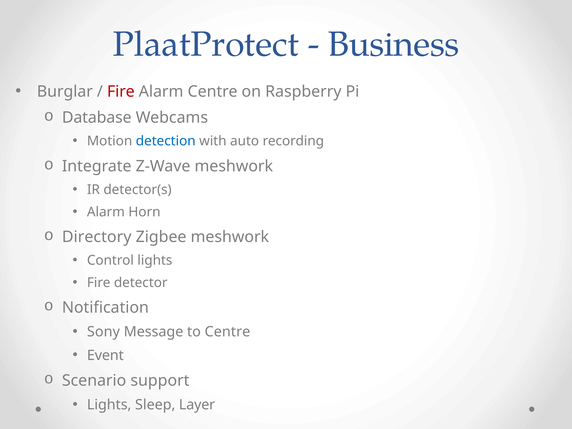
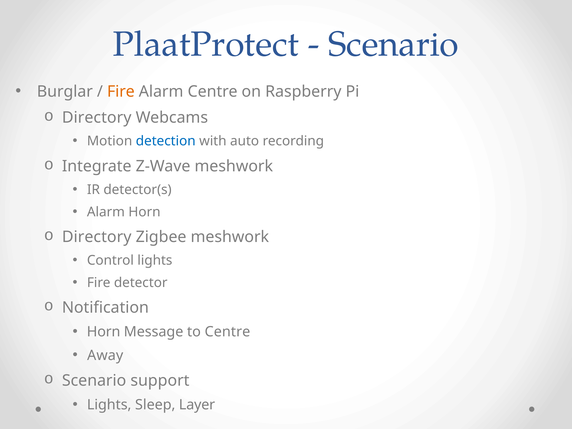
Business: Business -> Scenario (393, 44)
Fire colour: red -> orange (121, 91)
Database: Database -> Directory (97, 118)
Sony: Sony -> Horn (104, 332)
Event: Event -> Away (105, 355)
